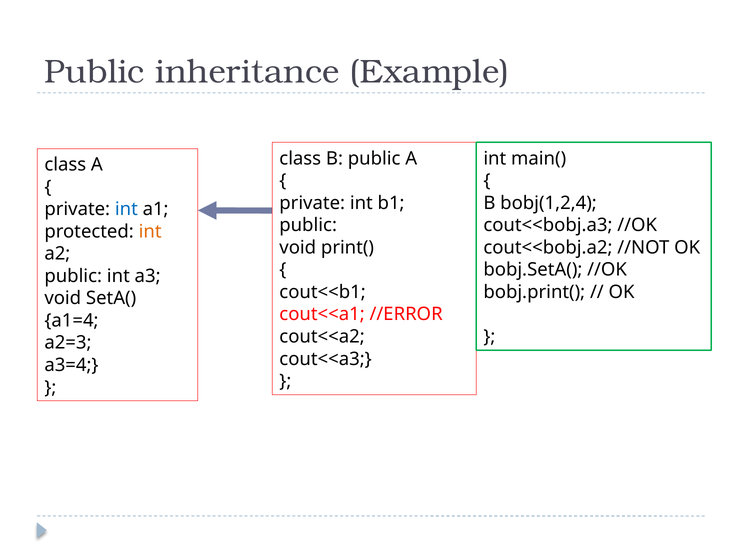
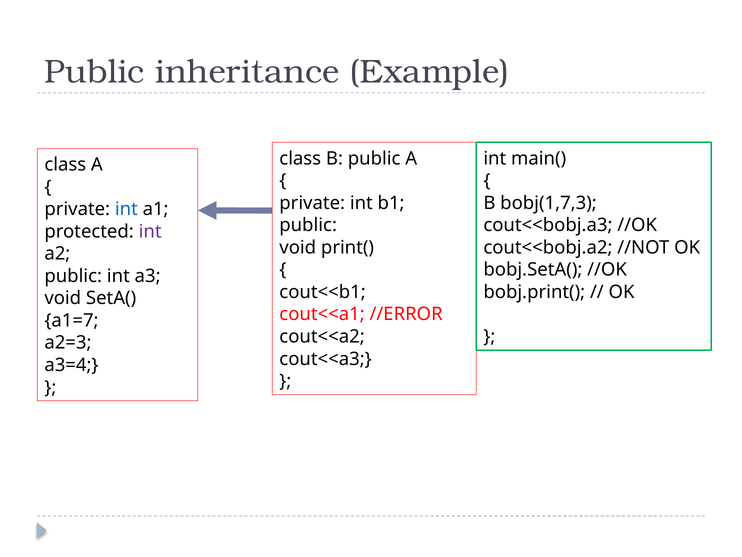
bobj(1,2,4: bobj(1,2,4 -> bobj(1,7,3 (549, 203)
int colour: orange -> purple (150, 231)
a1=4: a1=4 -> a1=7 (71, 320)
